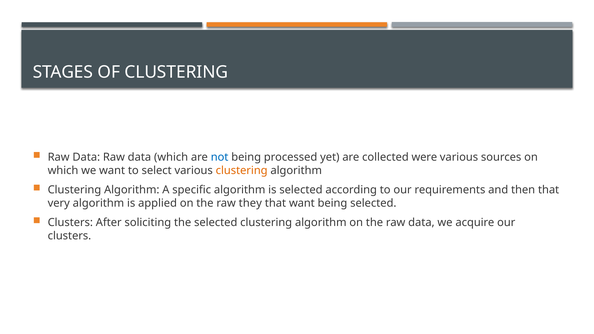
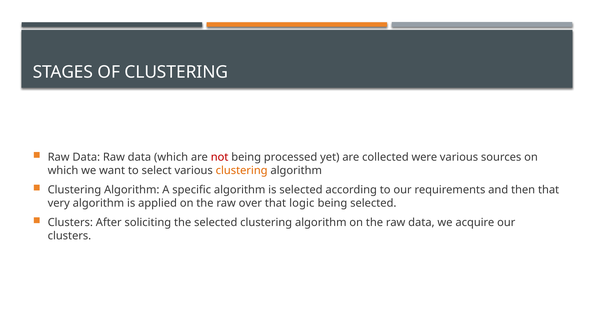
not colour: blue -> red (220, 157)
they: they -> over (250, 203)
that want: want -> logic (302, 203)
